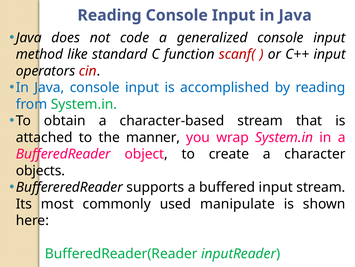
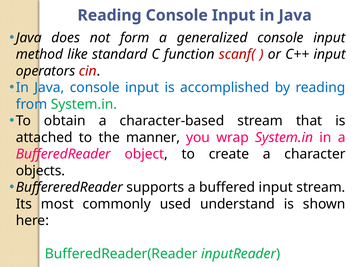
code: code -> form (135, 38)
manipulate: manipulate -> understand (238, 203)
